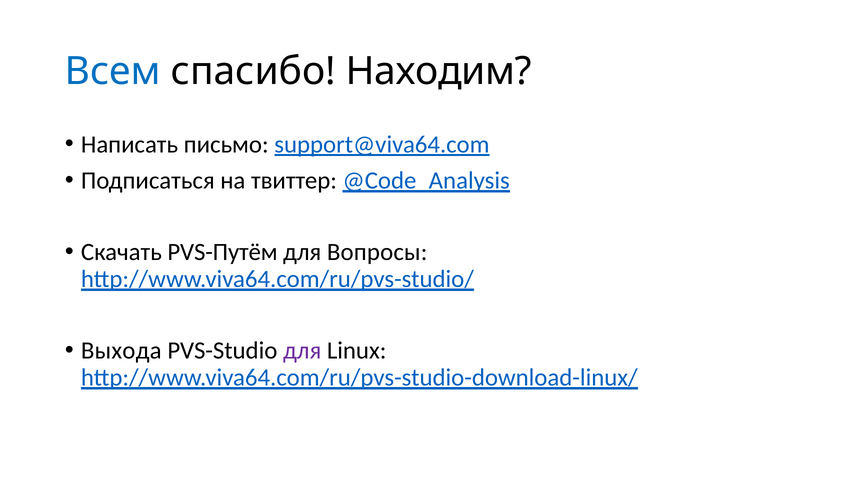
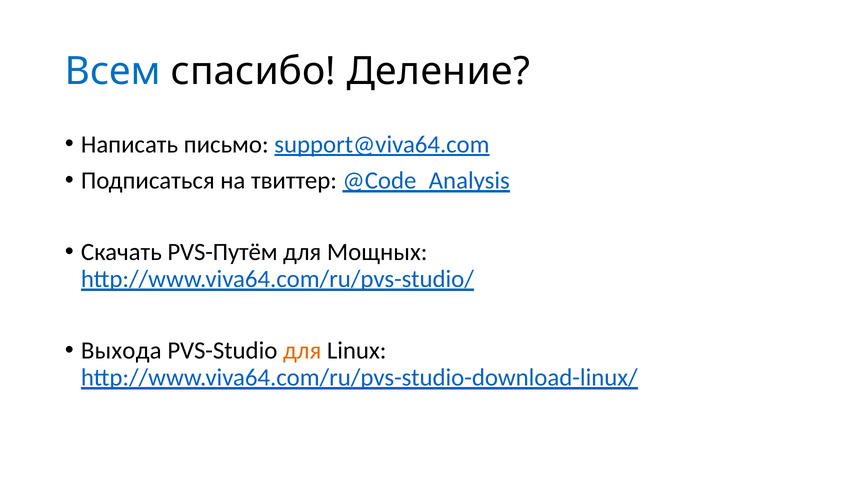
Находим: Находим -> Деление (438, 72)
Вопросы: Вопросы -> Мощных (377, 252)
для colour: purple -> orange (302, 351)
